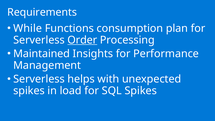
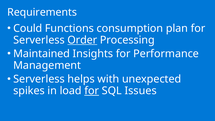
While: While -> Could (28, 28)
for underline: none -> present (92, 91)
SQL Spikes: Spikes -> Issues (141, 91)
